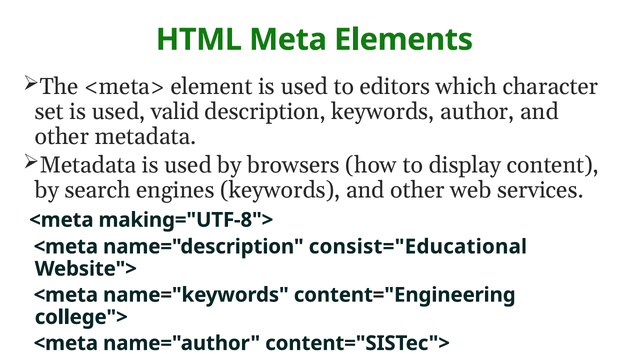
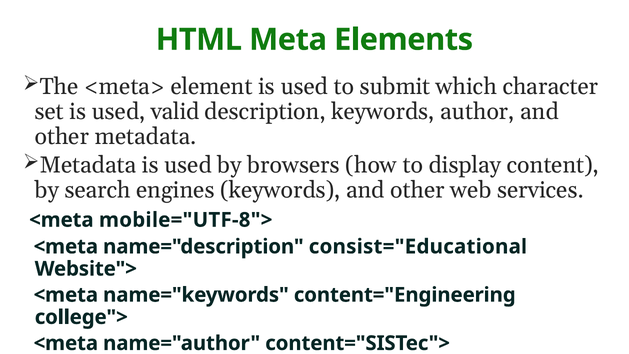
editors: editors -> submit (395, 86)
making="UTF-8">: making="UTF-8"> -> mobile="UTF-8"> (186, 220)
